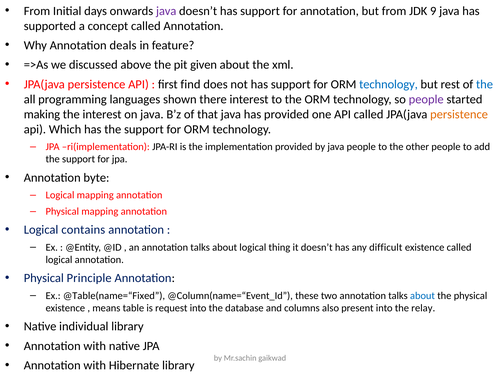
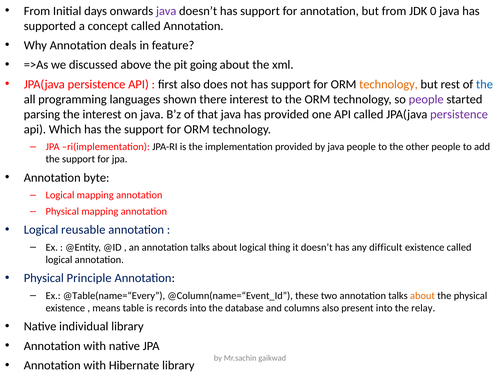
9: 9 -> 0 (433, 11)
given: given -> going (204, 65)
first find: find -> also (191, 84)
technology colour: blue -> orange (389, 84)
making: making -> parsing (42, 114)
persistence colour: orange -> purple (459, 114)
contains: contains -> reusable (83, 230)
@Table(name=“Fixed: @Table(name=“Fixed -> @Table(name=“Every (114, 296)
about colour: blue -> orange (422, 296)
request: request -> records (171, 308)
